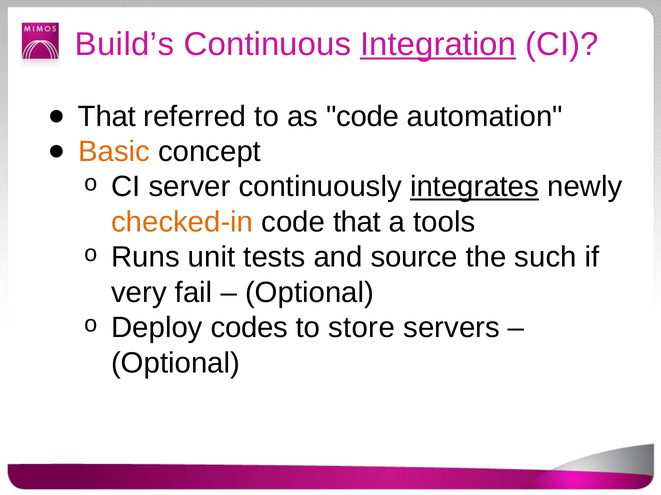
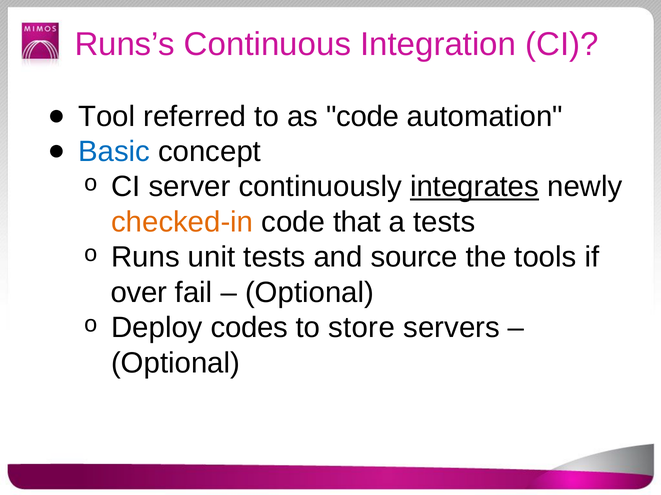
Build’s: Build’s -> Runs’s (125, 44)
Integration underline: present -> none (438, 44)
That: That -> Tool (107, 117)
Basic colour: orange -> blue (114, 152)
a tools: tools -> tests (444, 222)
such: such -> tools (545, 258)
very: very -> over (139, 293)
